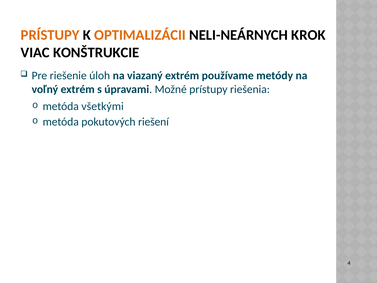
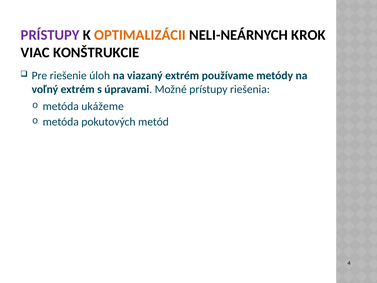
PRÍSTUPY colour: orange -> purple (50, 35)
všetkými: všetkými -> ukážeme (103, 106)
riešení: riešení -> metód (153, 122)
